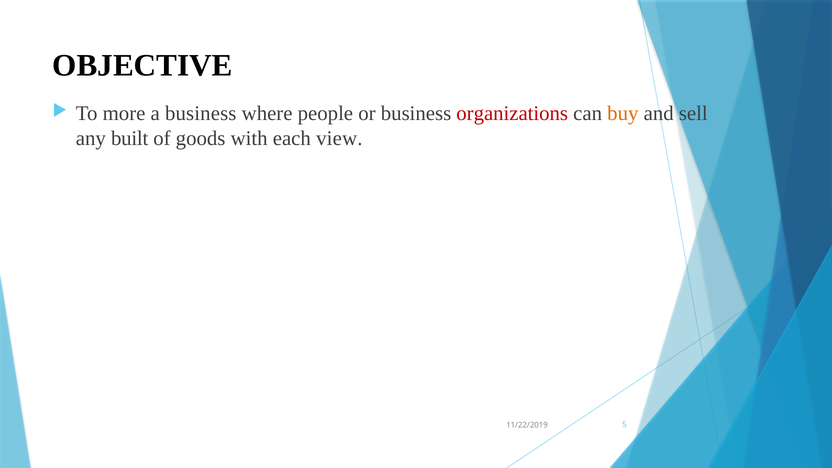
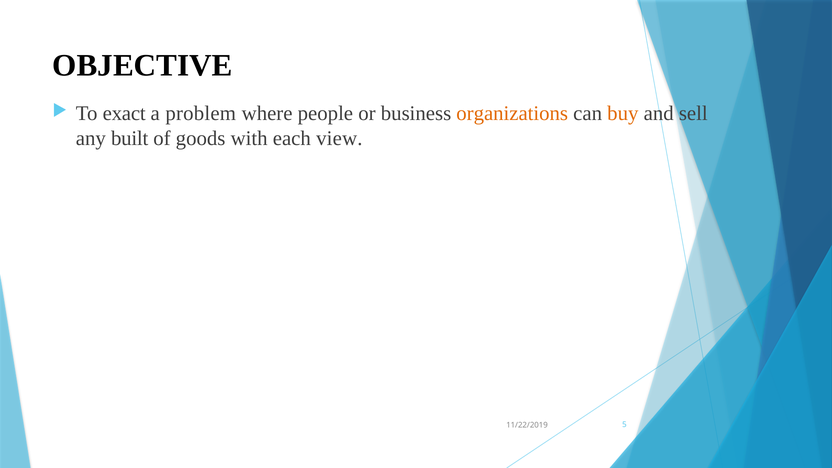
more: more -> exact (124, 114)
a business: business -> problem (201, 114)
organizations colour: red -> orange (512, 114)
